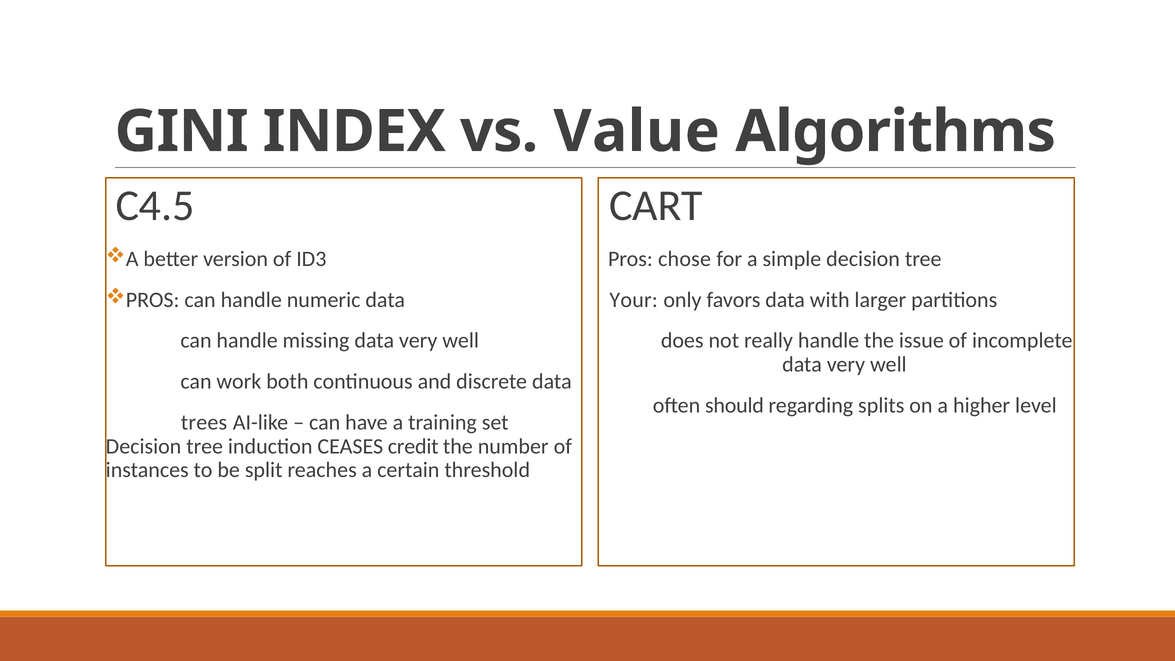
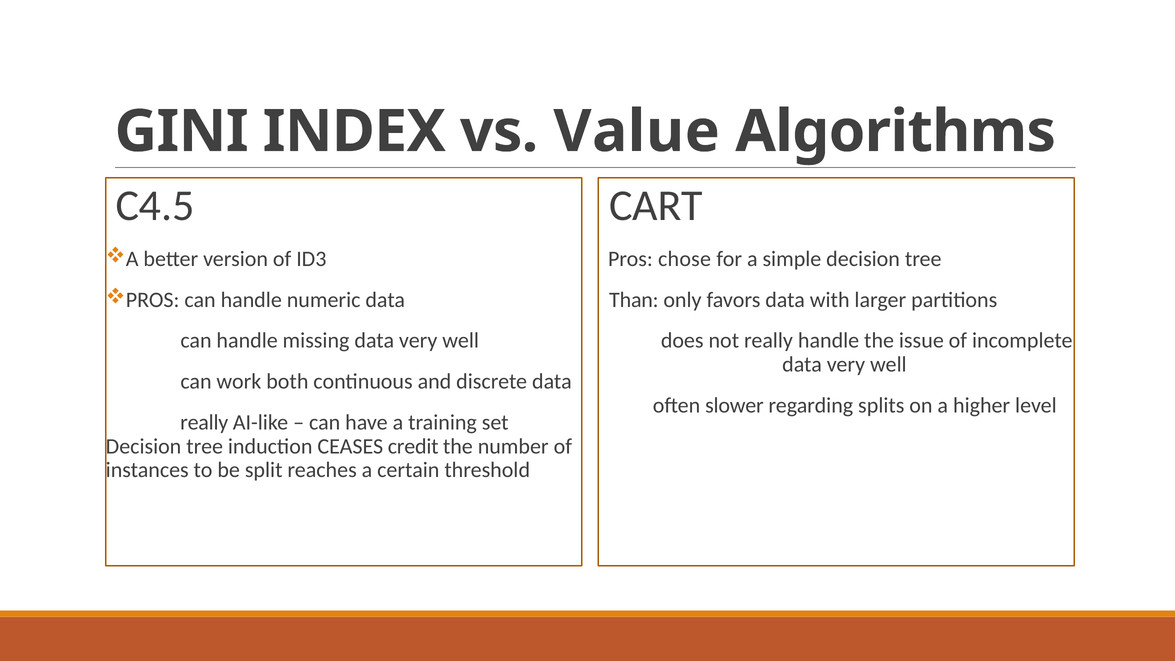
Your: Your -> Than (634, 300)
should: should -> slower (734, 405)
trees: trees -> really (204, 423)
